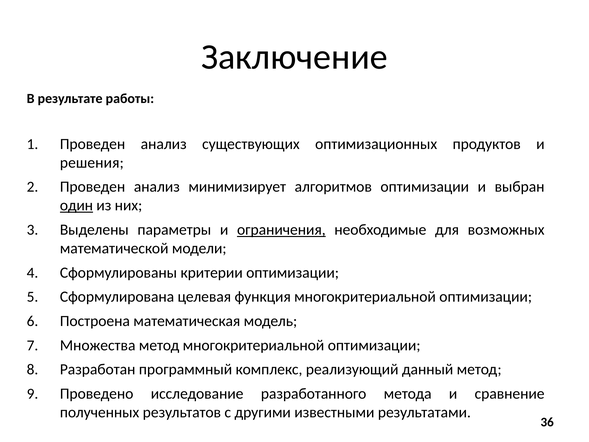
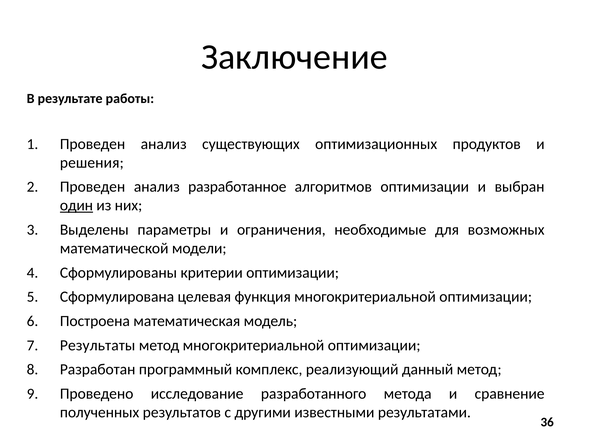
минимизирует: минимизирует -> разработанное (237, 187)
ограничения underline: present -> none (281, 230)
Множества: Множества -> Результаты (98, 345)
